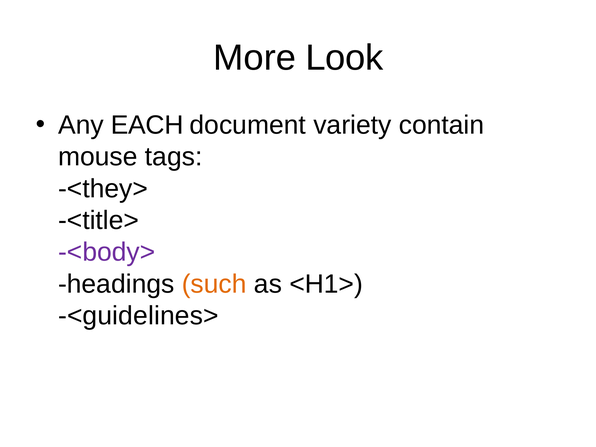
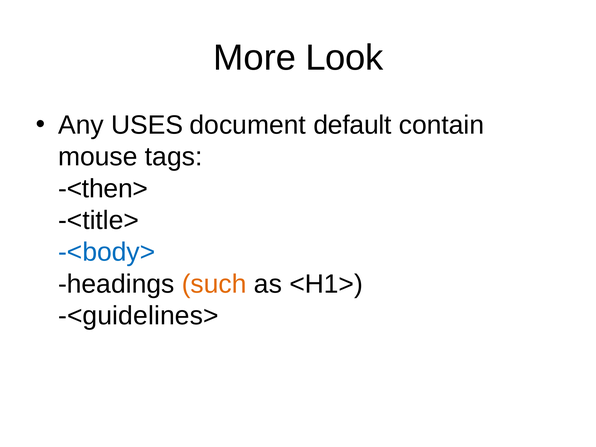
EACH: EACH -> USES (147, 125)
variety: variety -> default (353, 125)
-<they>: -<they> -> -<then> (103, 189)
-<body> colour: purple -> blue (107, 252)
